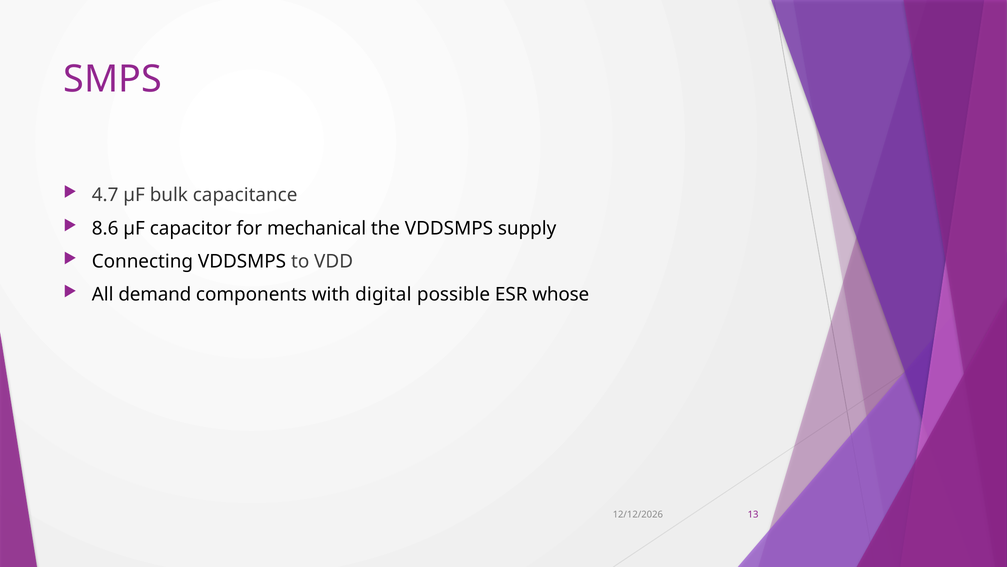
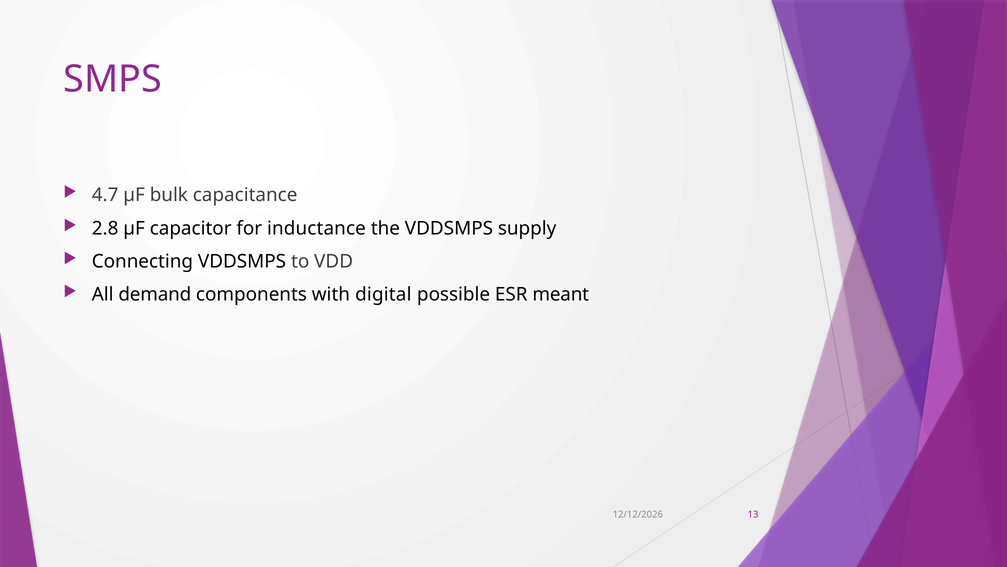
8.6: 8.6 -> 2.8 (105, 228)
mechanical: mechanical -> inductance (316, 228)
whose: whose -> meant (561, 294)
